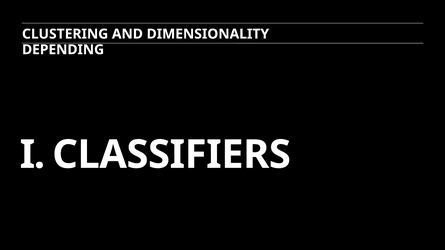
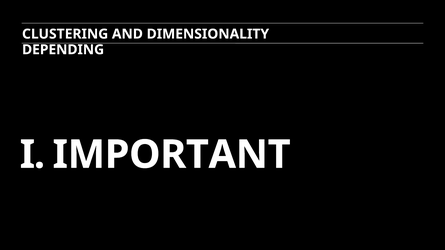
CLASSIFIERS: CLASSIFIERS -> IMPORTANT (172, 155)
